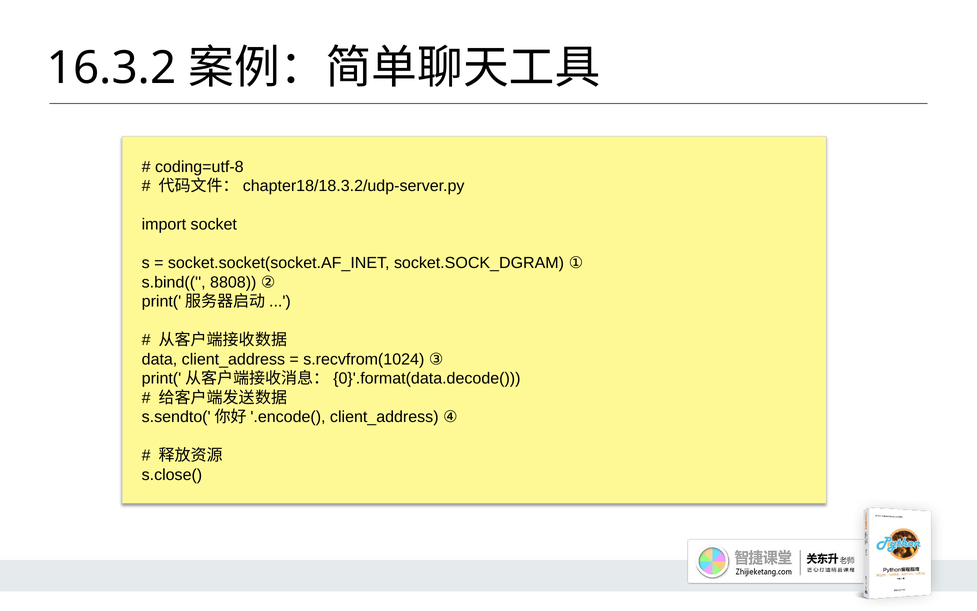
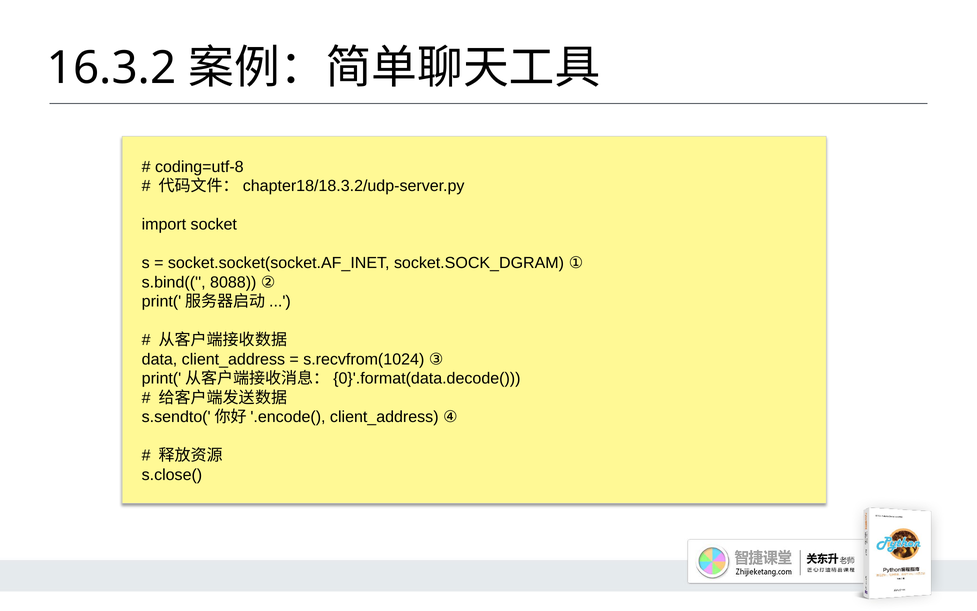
8808: 8808 -> 8088 (233, 282)
